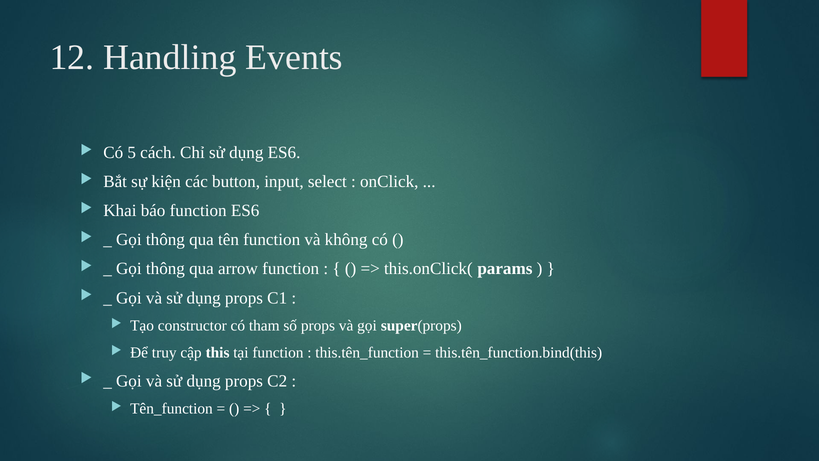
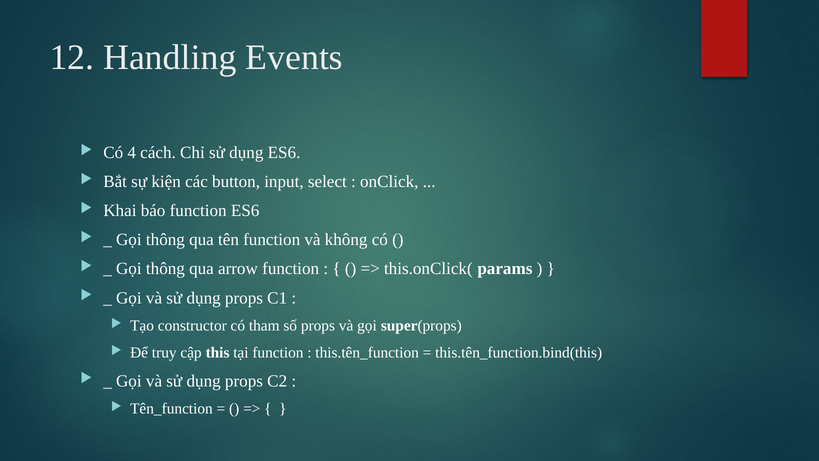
5: 5 -> 4 (132, 152)
